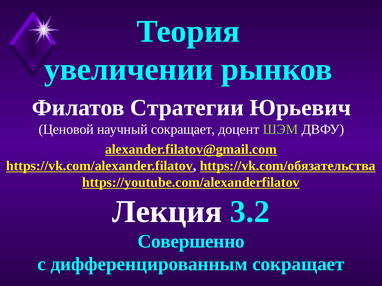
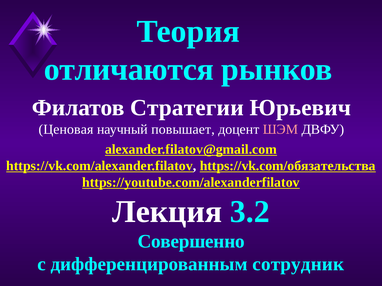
увеличении: увеличении -> отличаются (129, 70)
Ценовой: Ценовой -> Ценовая (66, 130)
научный сокращает: сокращает -> повышает (183, 130)
ШЭМ colour: light green -> pink (280, 130)
дифференцированным сокращает: сокращает -> сотрудник (298, 265)
